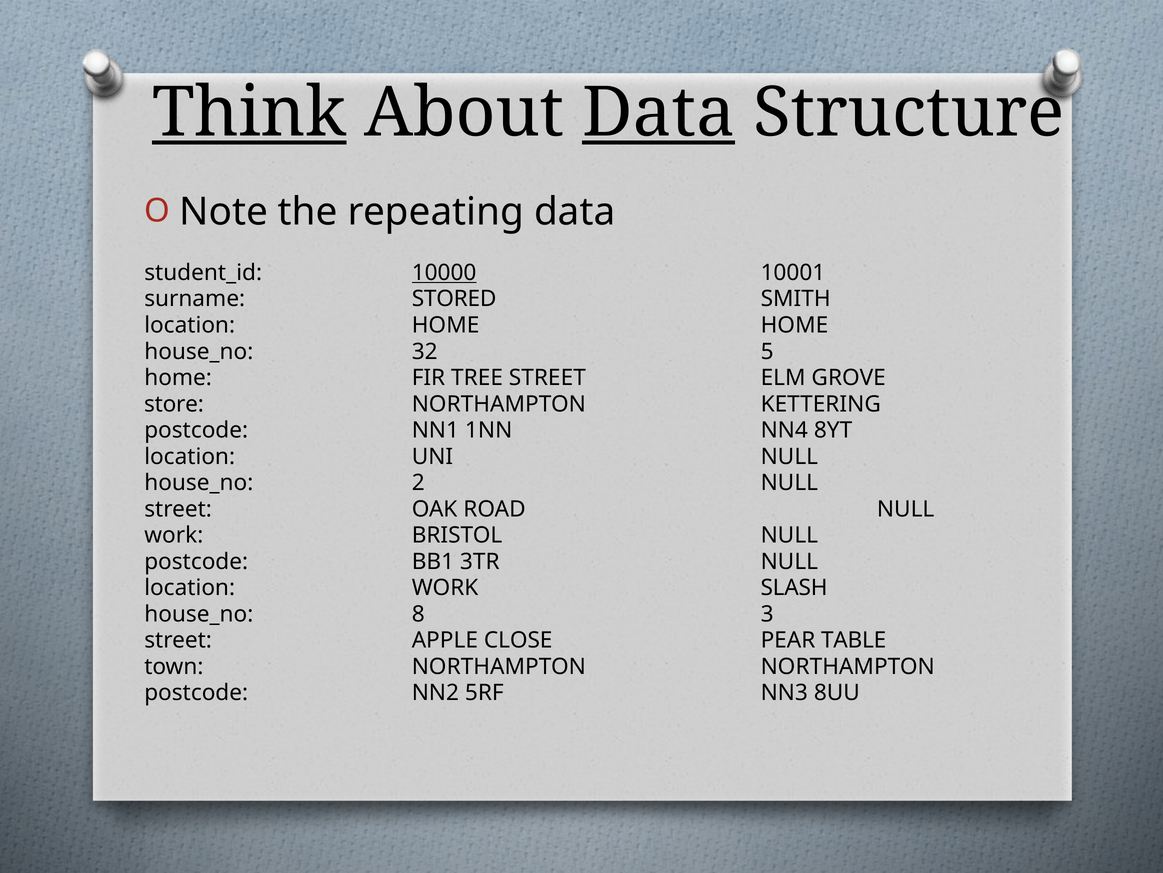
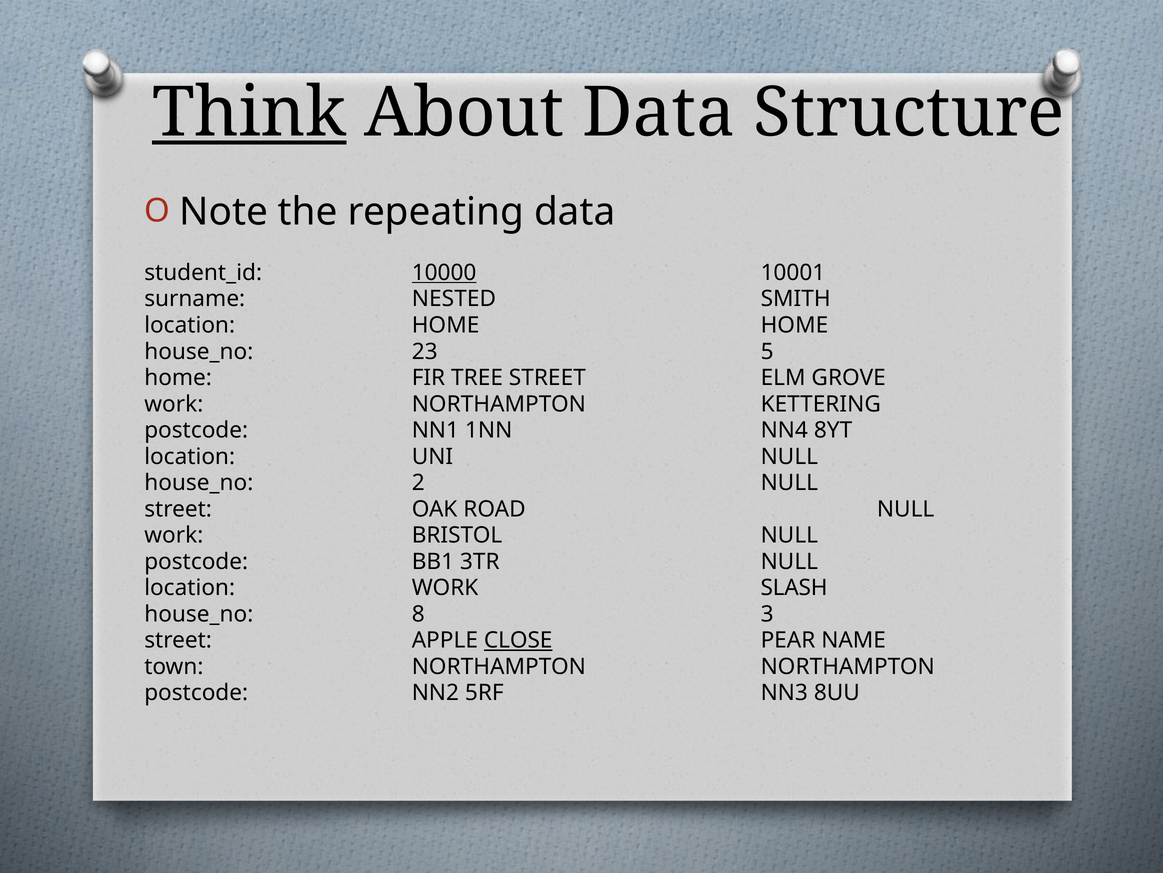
Data underline: present -> none (659, 112)
STORED: STORED -> NESTED (454, 299)
32: 32 -> 23 (425, 351)
store: store -> work (174, 404)
CLOSE underline: none -> present (518, 640)
TABLE: TABLE -> NAME (854, 640)
